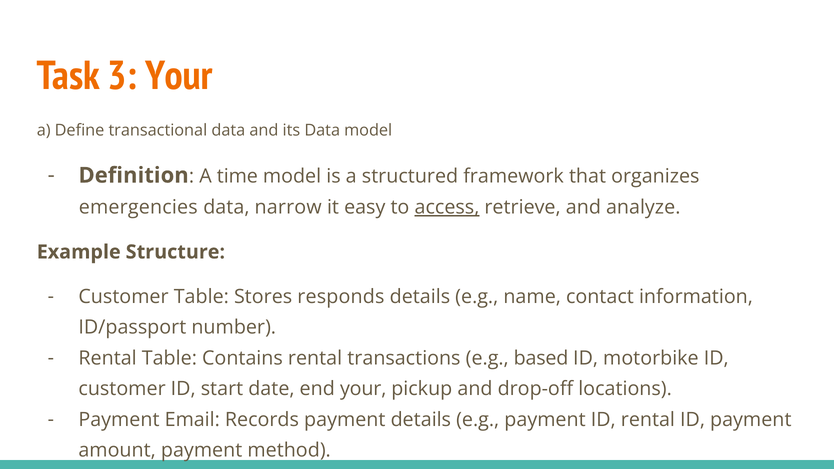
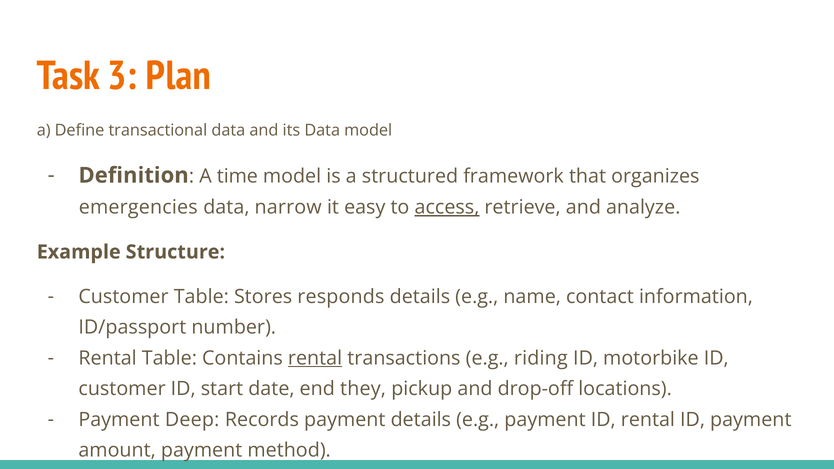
3 Your: Your -> Plan (178, 76)
rental underline: none -> present (315, 358)
based: based -> riding (541, 358)
end your: your -> they (363, 389)
Email: Email -> Deep (192, 420)
